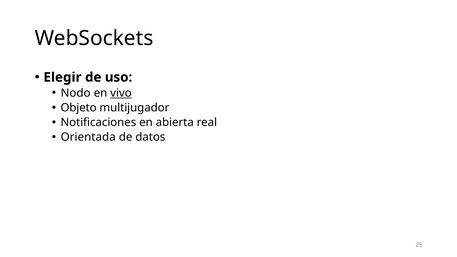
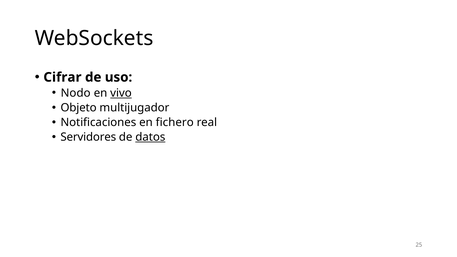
Elegir: Elegir -> Cifrar (62, 77)
abierta: abierta -> fichero (175, 122)
Orientada: Orientada -> Servidores (88, 137)
datos underline: none -> present (150, 137)
